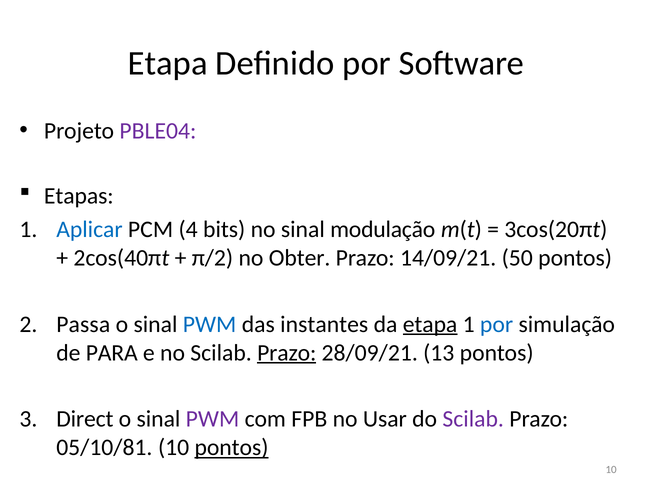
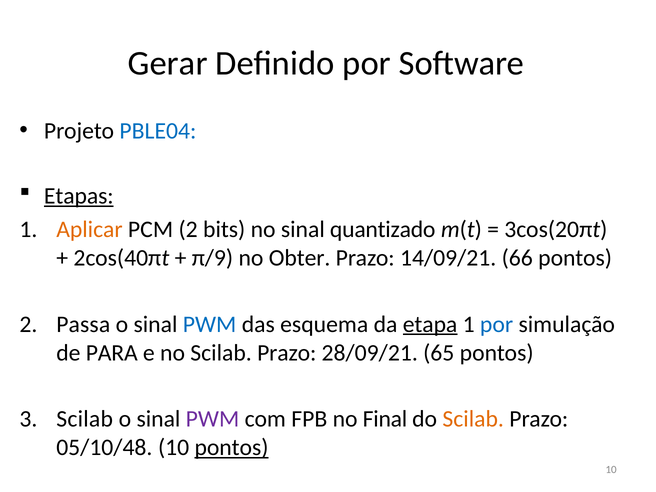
Etapa: Etapa -> Gerar (168, 63)
PBLE04 colour: purple -> blue (158, 131)
Etapas underline: none -> present (79, 196)
Aplicar colour: blue -> orange (89, 229)
PCM 4: 4 -> 2 (188, 229)
modulação: modulação -> quantizado (383, 229)
π/2: π/2 -> π/9 (212, 258)
50: 50 -> 66 (517, 258)
instantes: instantes -> esquema (324, 324)
Prazo underline: present -> none (287, 353)
13: 13 -> 65 (439, 353)
Direct: Direct -> Scilab (85, 419)
Usar: Usar -> Final (385, 419)
Scilab colour: purple -> orange (473, 419)
05/10/81: 05/10/81 -> 05/10/48 (104, 448)
